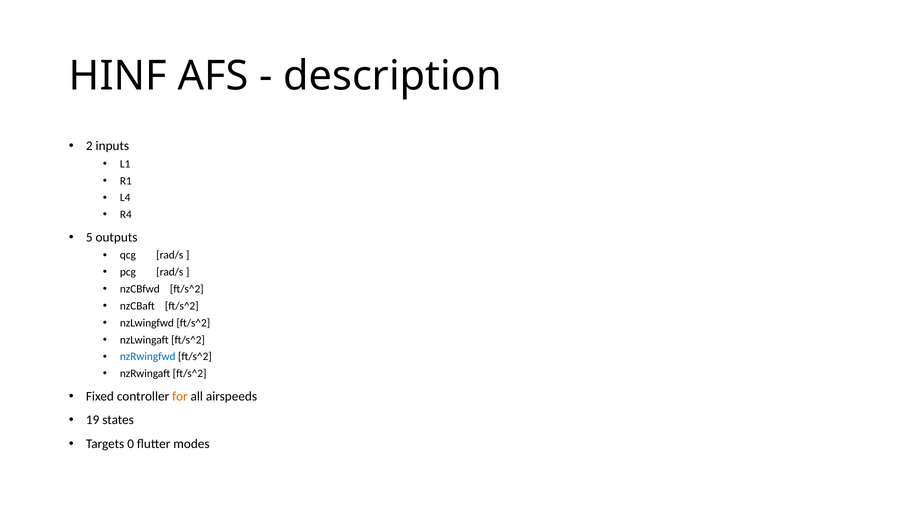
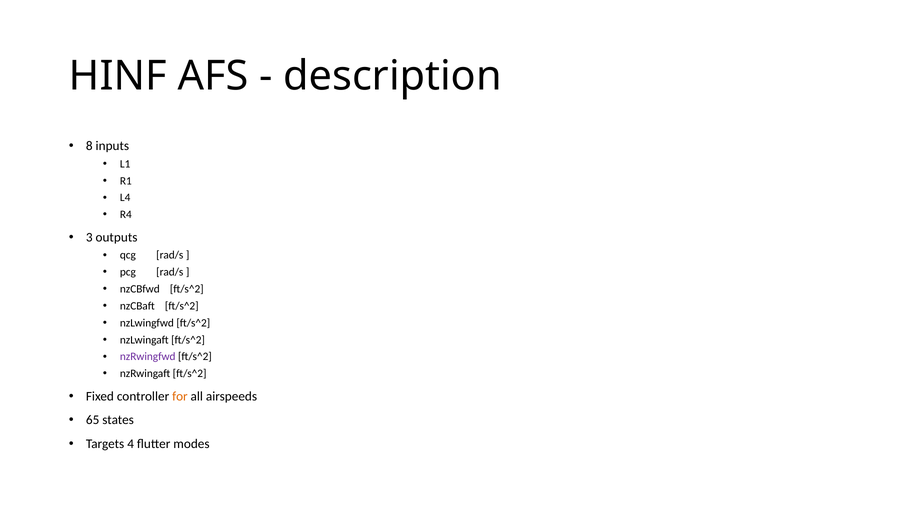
2: 2 -> 8 (89, 146)
5: 5 -> 3 (89, 237)
nzRwingfwd colour: blue -> purple (148, 357)
19: 19 -> 65 (93, 420)
0: 0 -> 4 (131, 444)
